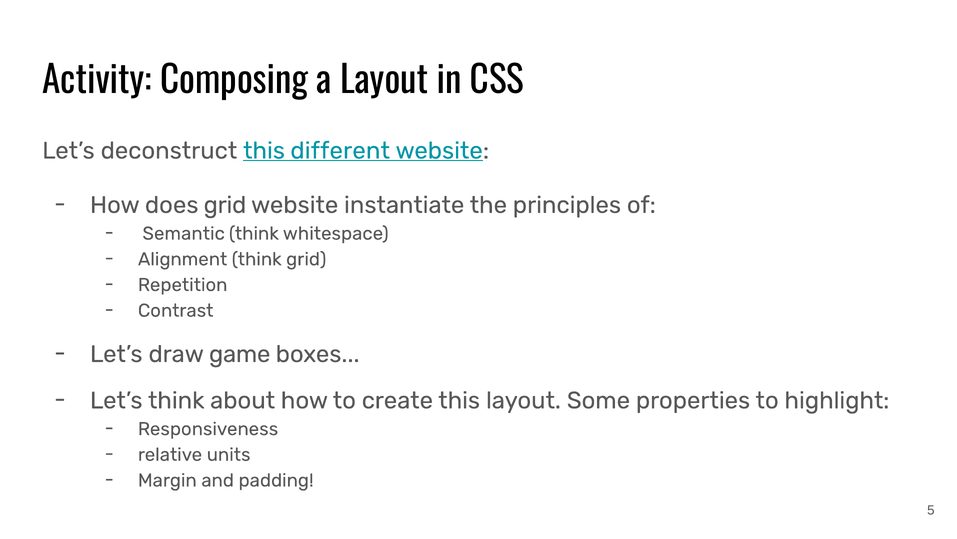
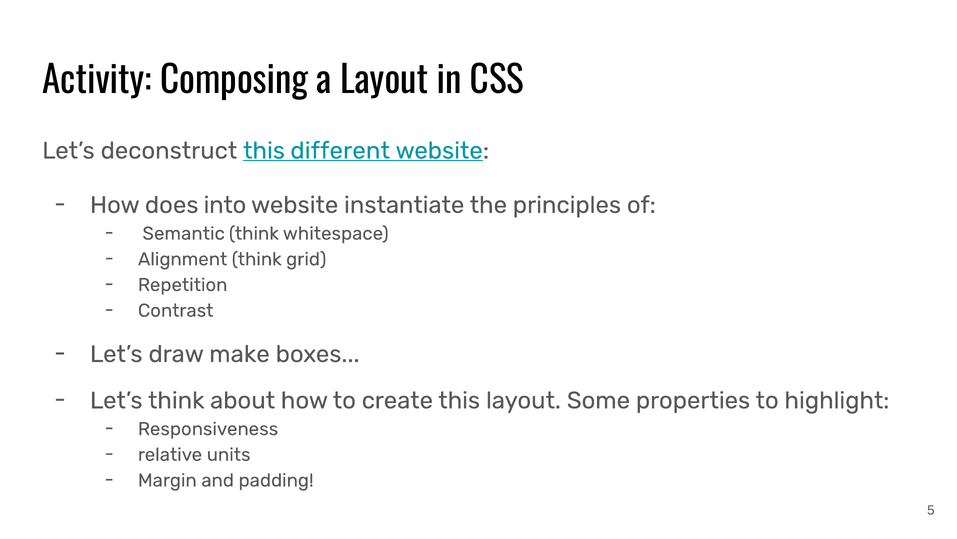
does grid: grid -> into (225, 205)
game: game -> make (239, 354)
